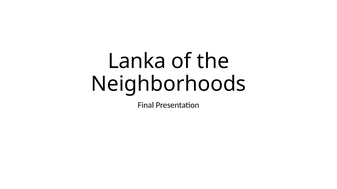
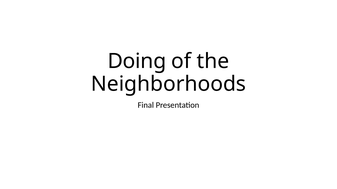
Lanka: Lanka -> Doing (137, 61)
